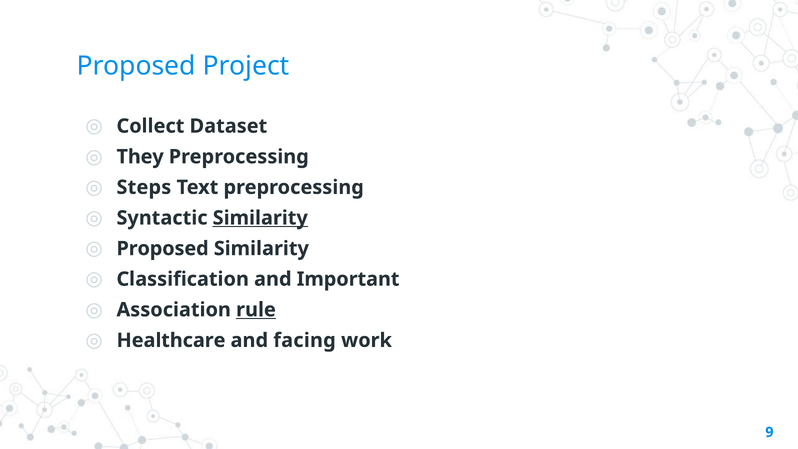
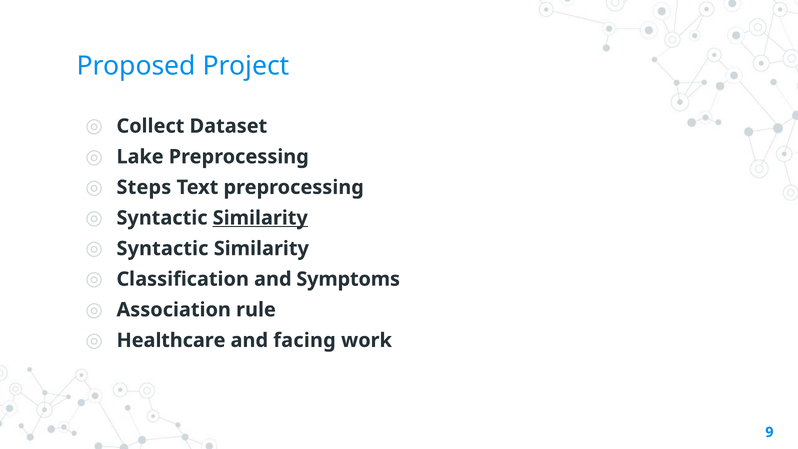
They: They -> Lake (140, 157)
Proposed: Proposed -> Syntactic (162, 248)
Important: Important -> Symptoms (348, 279)
rule underline: present -> none (256, 310)
